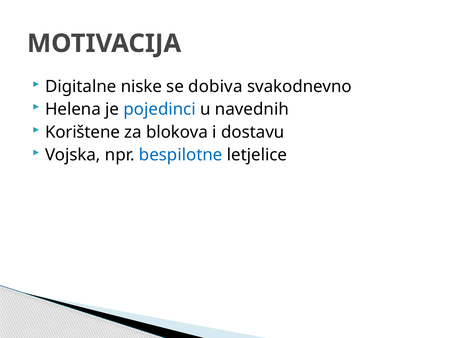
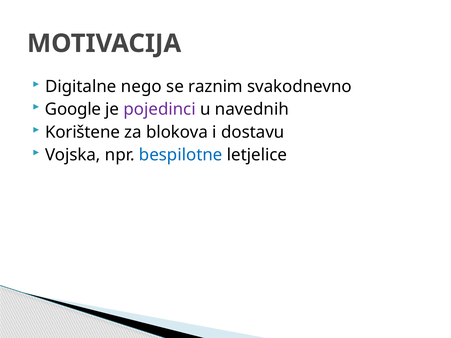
niske: niske -> nego (141, 87)
dobiva: dobiva -> raznim (216, 87)
Helena: Helena -> Google (73, 109)
pojedinci colour: blue -> purple (160, 109)
